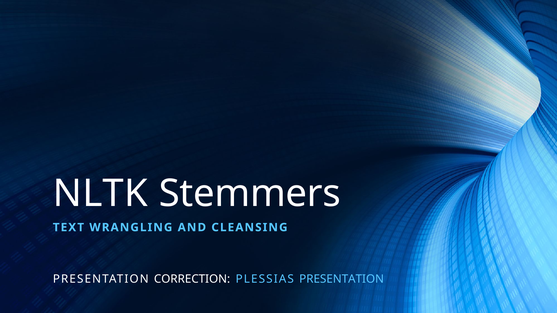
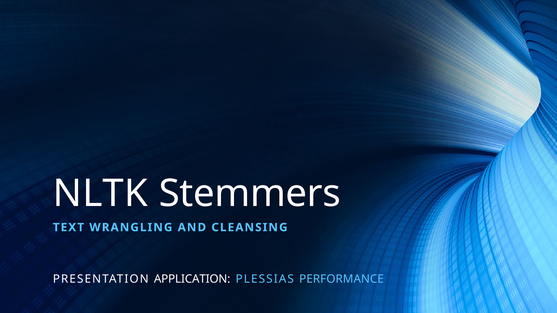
CORRECTION: CORRECTION -> APPLICATION (192, 279)
PLESSIAS PRESENTATION: PRESENTATION -> PERFORMANCE (342, 279)
